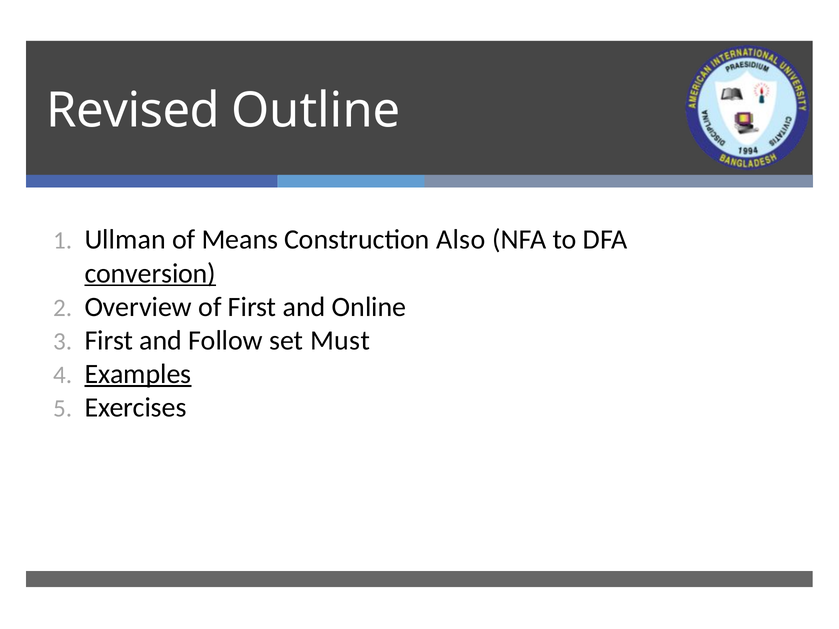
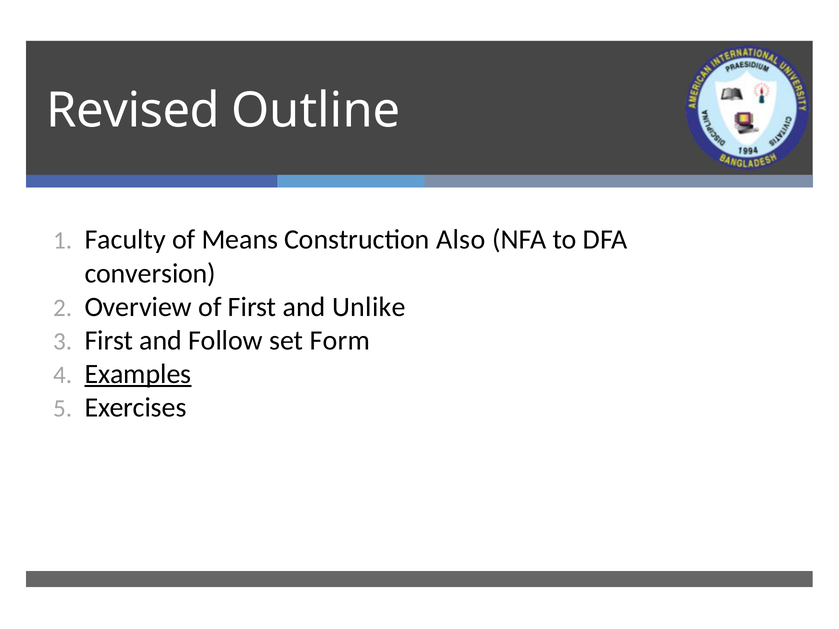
Ullman: Ullman -> Faculty (125, 240)
conversion underline: present -> none (150, 273)
Online: Online -> Unlike (369, 307)
Must: Must -> Form (340, 341)
